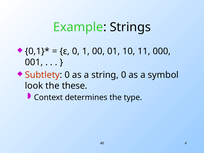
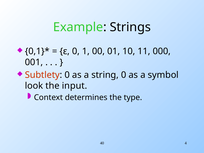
these: these -> input (75, 86)
